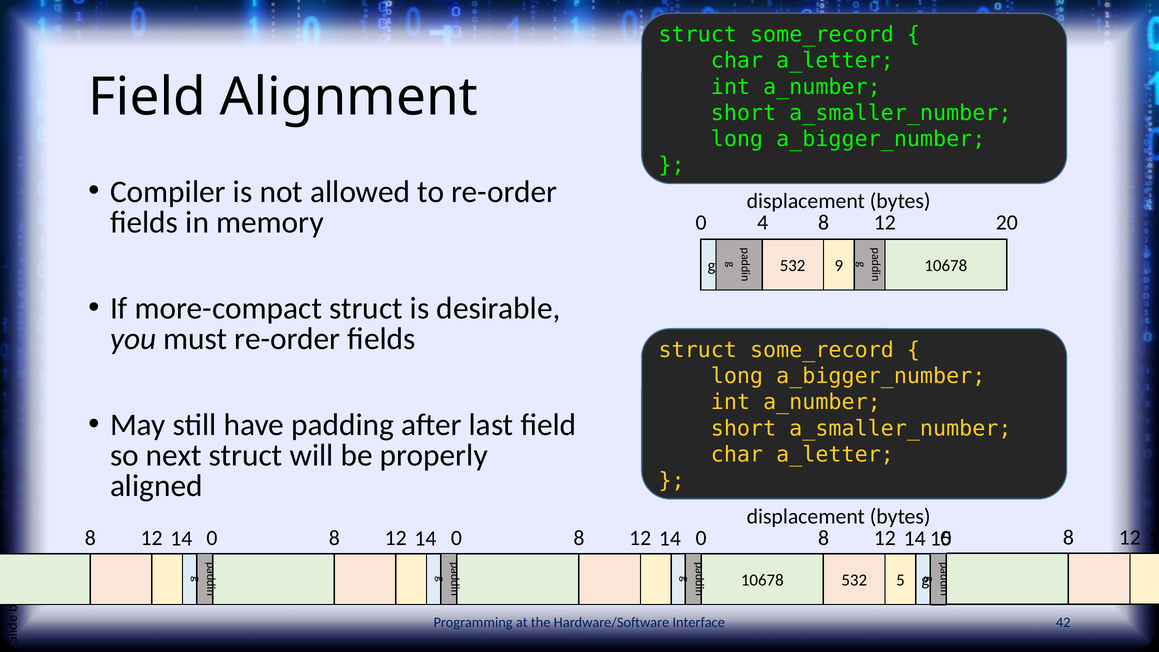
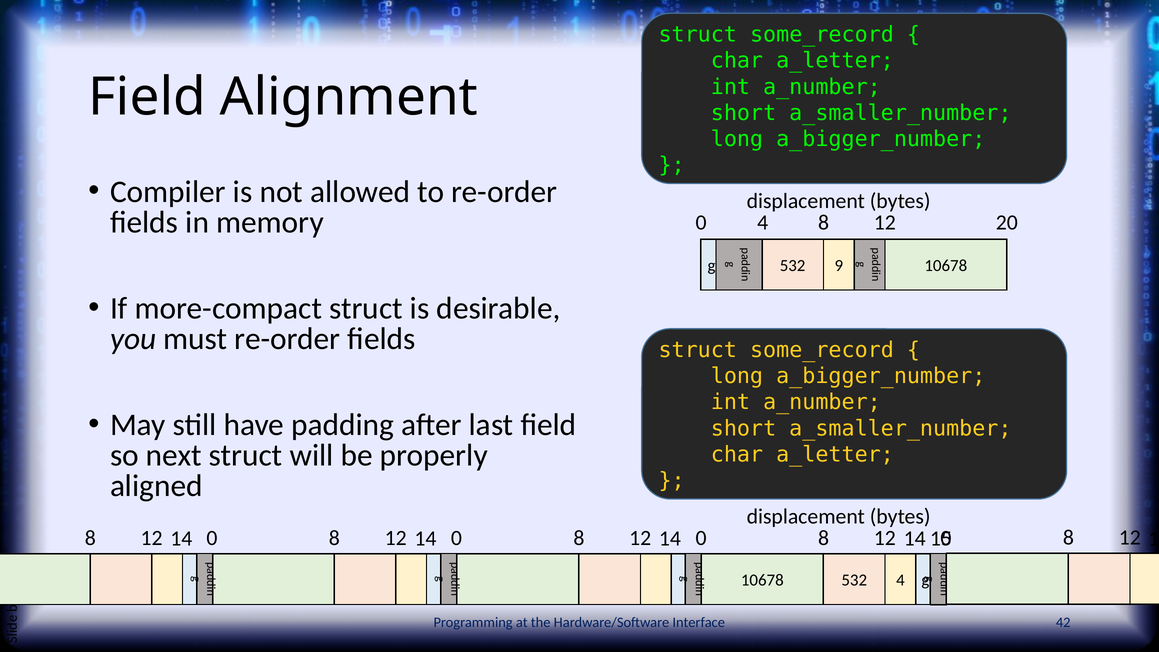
532 5: 5 -> 4 (900, 580)
